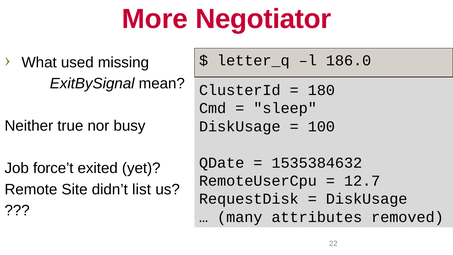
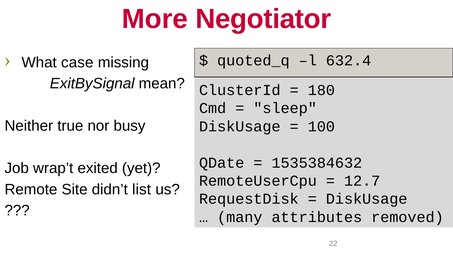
used: used -> case (77, 62)
letter_q: letter_q -> quoted_q (253, 61)
186.0: 186.0 -> 632.4 (349, 61)
force’t: force’t -> wrap’t (53, 168)
